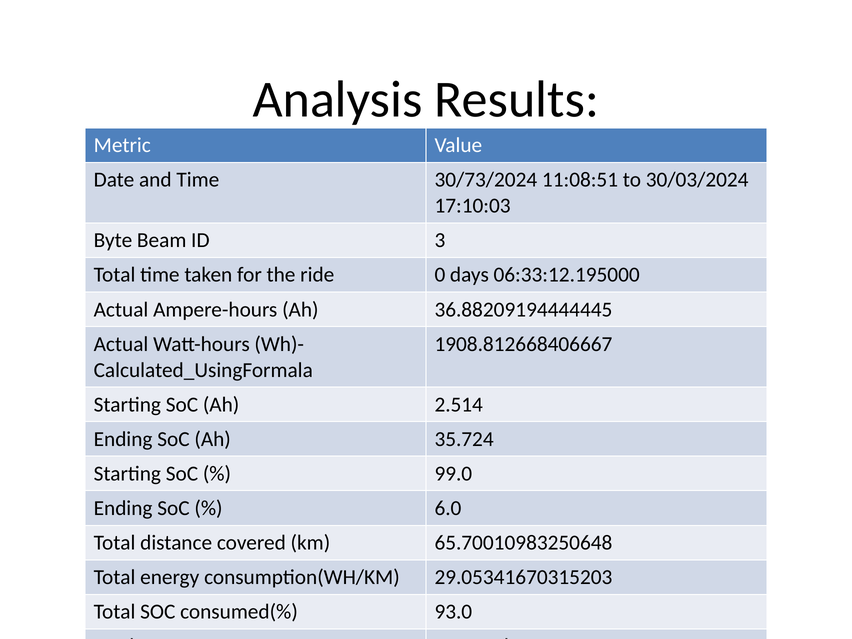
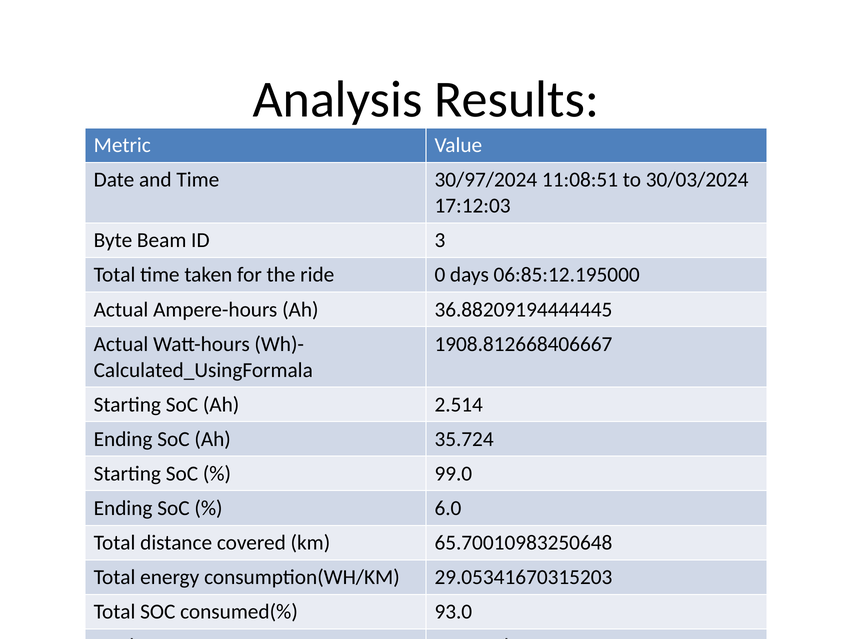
30/73/2024: 30/73/2024 -> 30/97/2024 (486, 180)
17:10:03: 17:10:03 -> 17:12:03 (473, 206)
06:33:12.195000: 06:33:12.195000 -> 06:85:12.195000 (567, 275)
